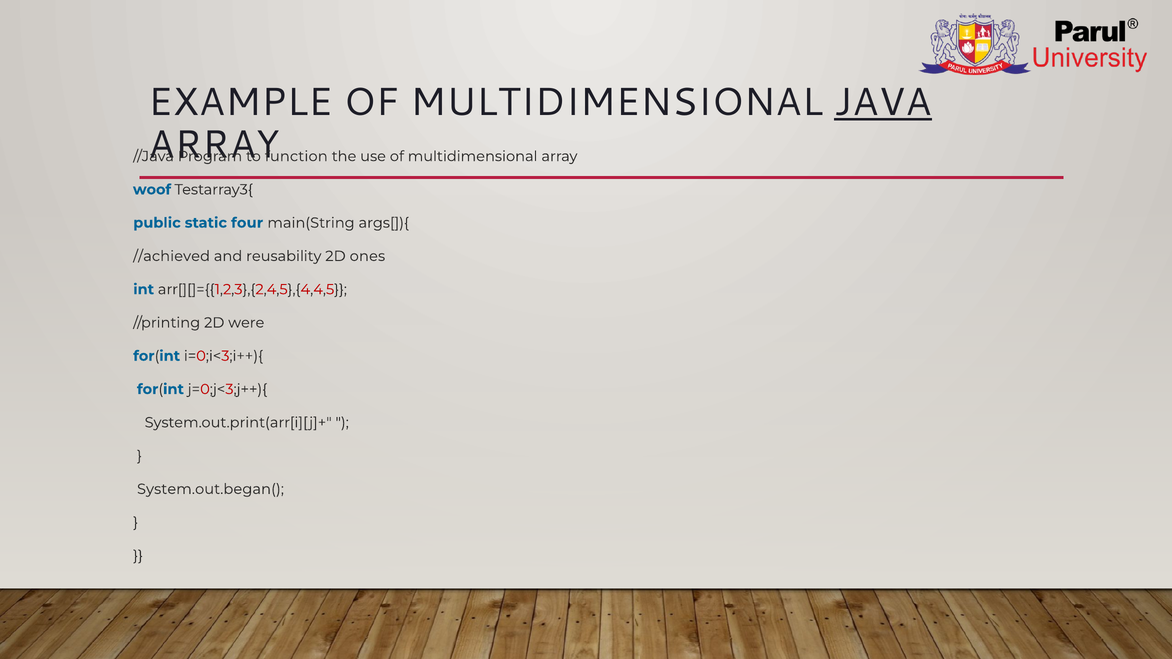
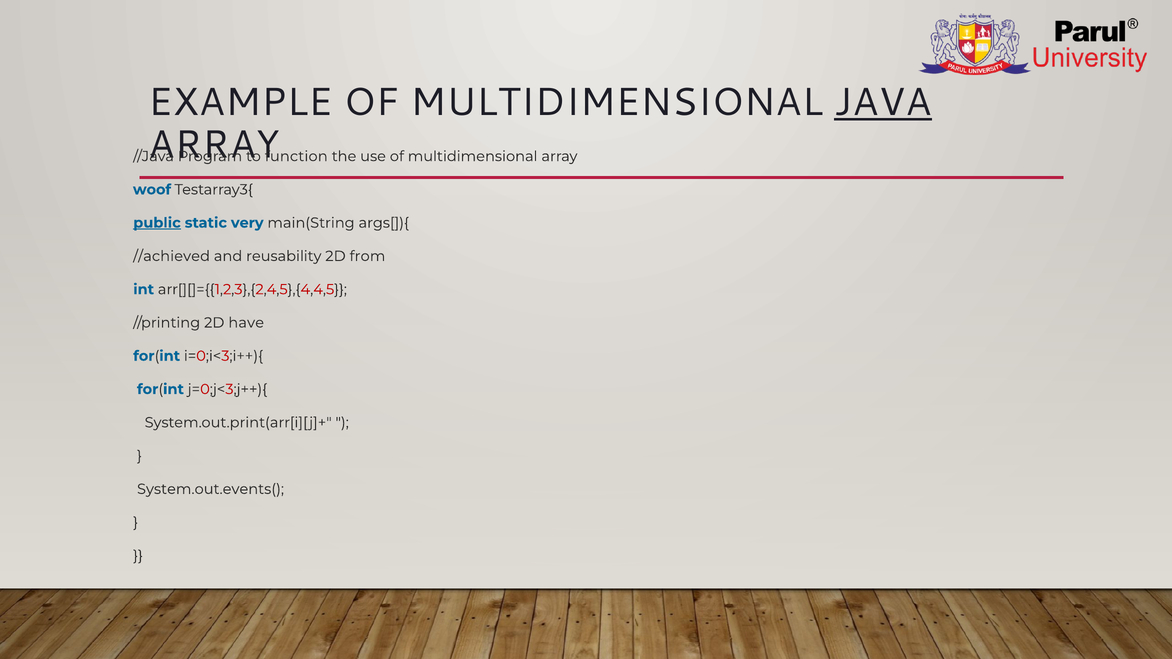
public underline: none -> present (157, 223)
four: four -> very (247, 223)
ones: ones -> from (367, 256)
were: were -> have (246, 323)
System.out.began(: System.out.began( -> System.out.events( (211, 489)
